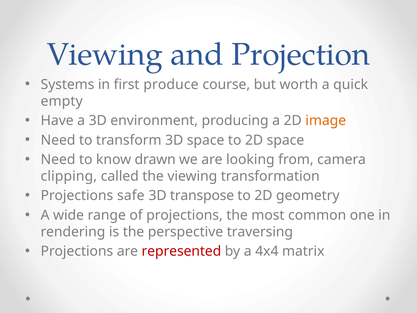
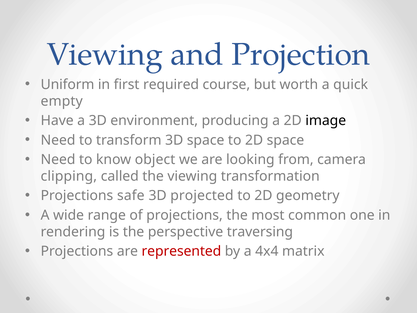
Systems: Systems -> Uniform (68, 84)
produce: produce -> required (171, 84)
image colour: orange -> black (326, 121)
drawn: drawn -> object (155, 159)
transpose: transpose -> projected (202, 196)
